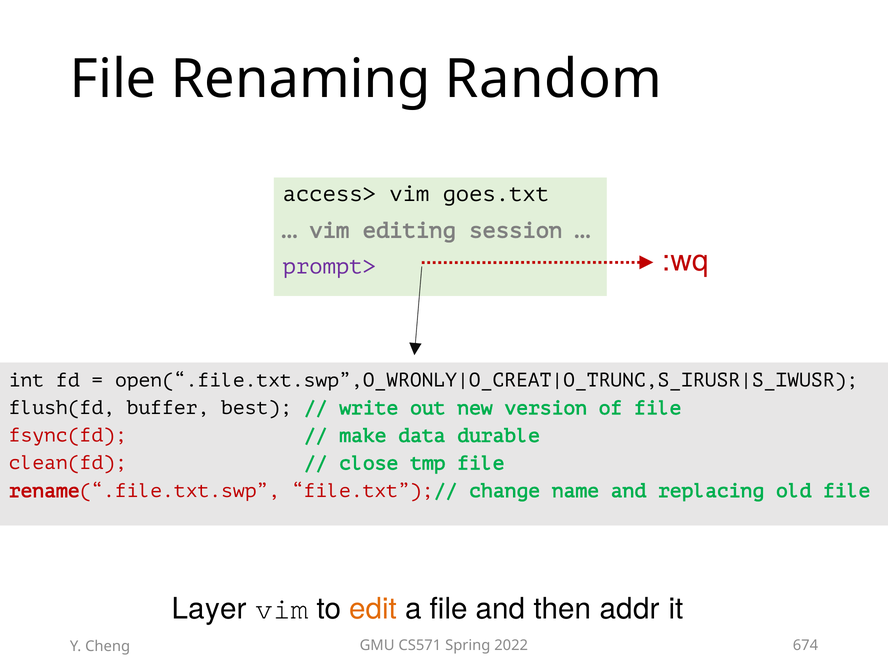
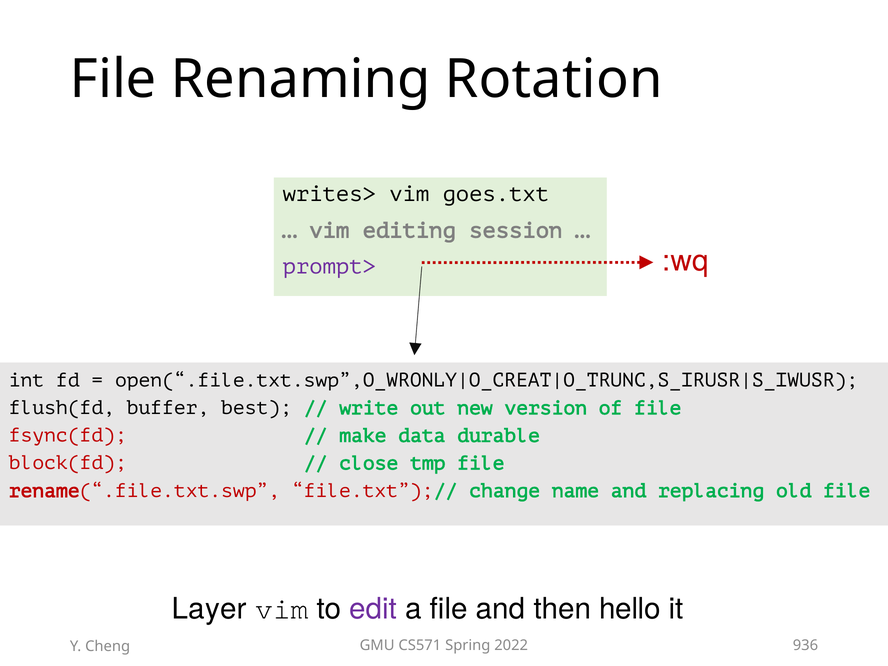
Random: Random -> Rotation (554, 79)
access>: access> -> writes> (329, 194)
clean(fd: clean(fd -> block(fd (68, 463)
edit colour: orange -> purple (373, 609)
addr: addr -> hello (630, 609)
674: 674 -> 936 (805, 645)
